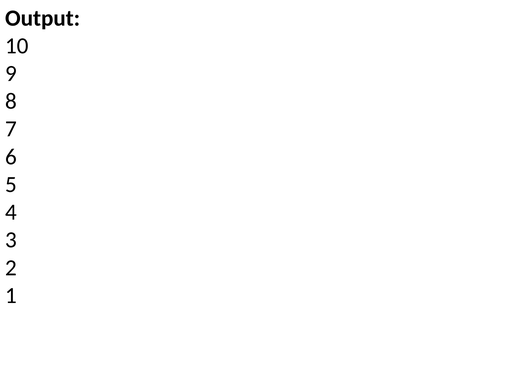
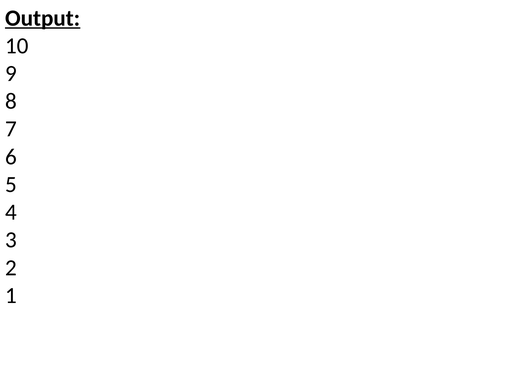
Output underline: none -> present (43, 18)
